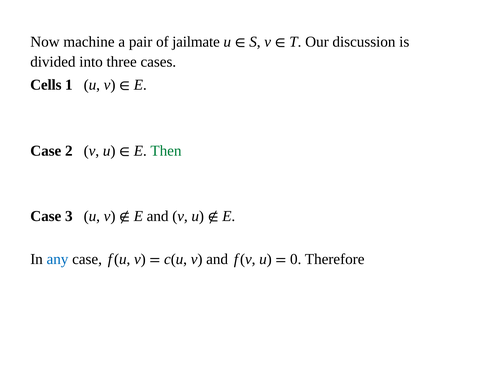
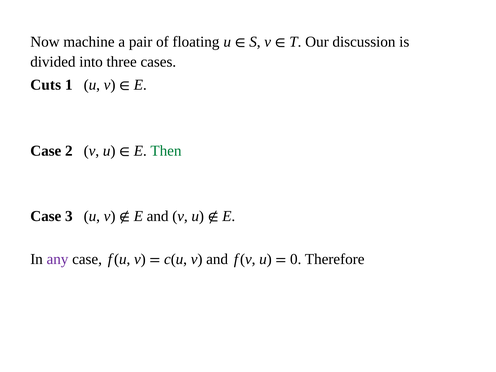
jailmate: jailmate -> floating (196, 42)
Cells: Cells -> Cuts (46, 85)
any colour: blue -> purple (57, 259)
